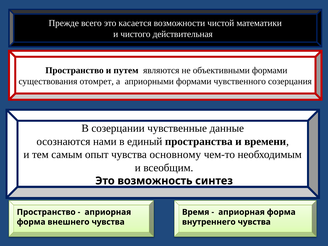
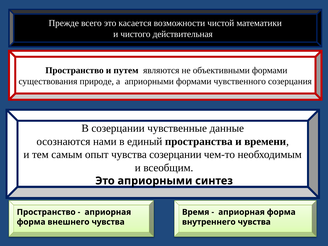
отомрет: отомрет -> природе (97, 81)
чувства основному: основному -> созерцании (175, 155)
Это возможность: возможность -> априорными (155, 181)
